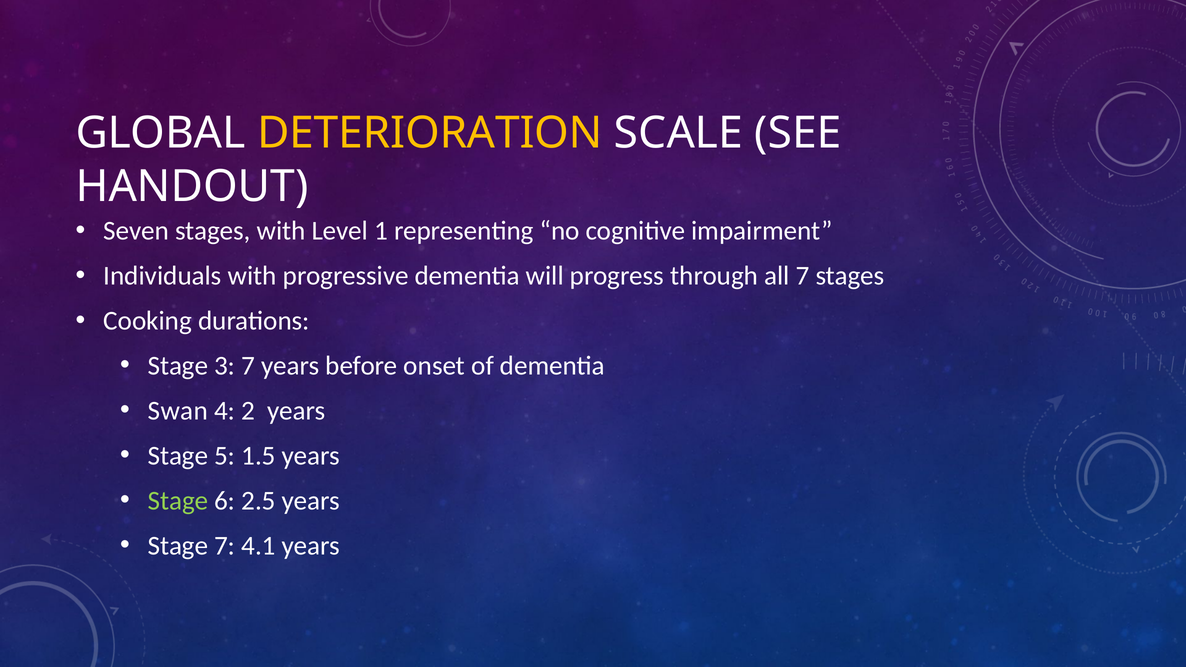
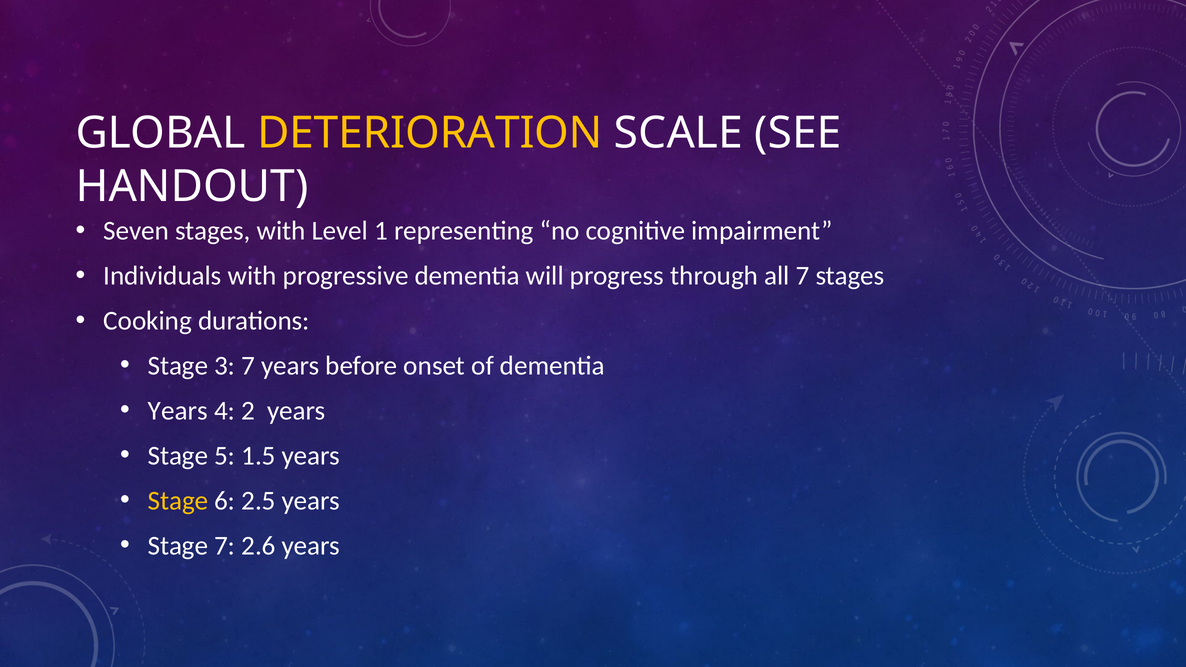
Swan: Swan -> Years (178, 411)
Stage colour: light green -> yellow (178, 501)
4.1: 4.1 -> 2.6 (258, 546)
